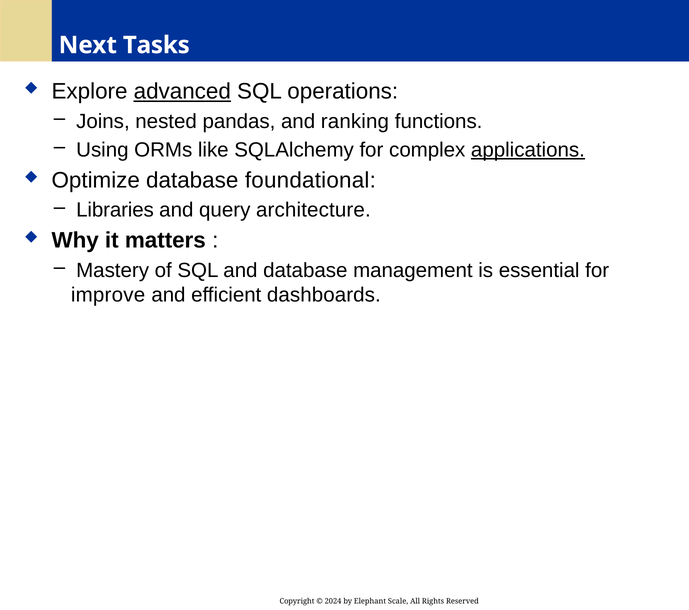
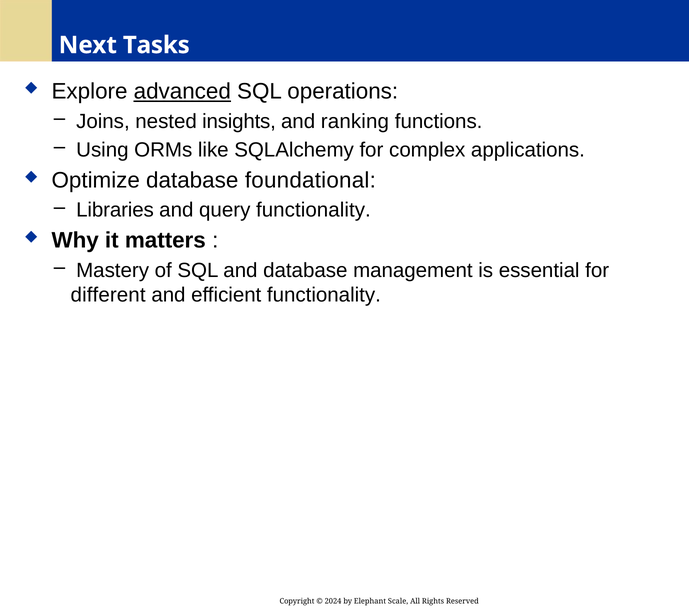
pandas: pandas -> insights (239, 121)
applications underline: present -> none (528, 150)
query architecture: architecture -> functionality (313, 210)
improve: improve -> different (108, 295)
efficient dashboards: dashboards -> functionality (324, 295)
